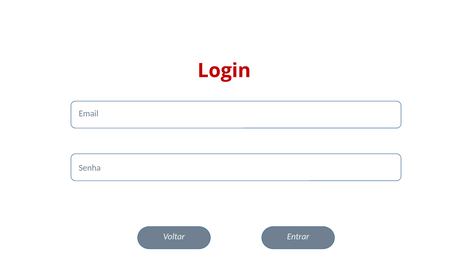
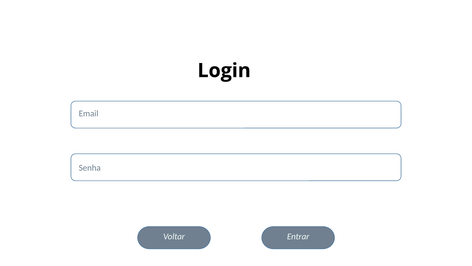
Login colour: red -> black (224, 70)
